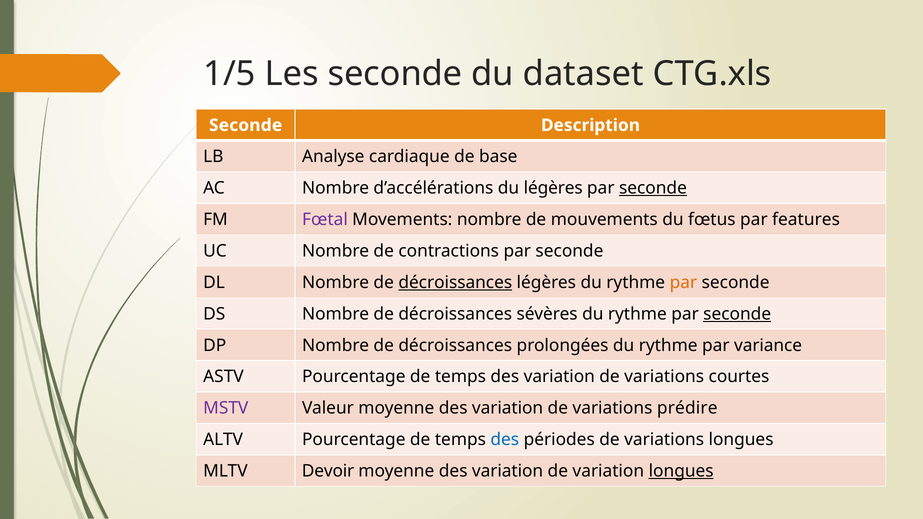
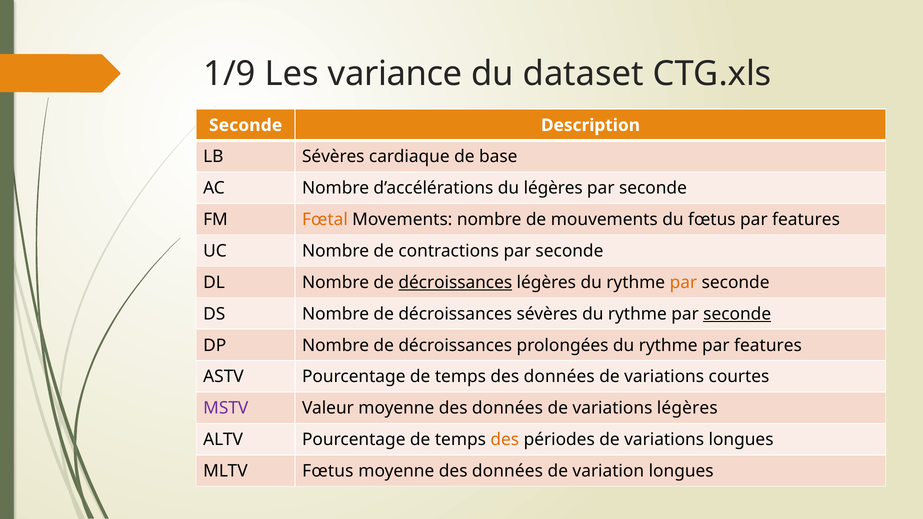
1/5: 1/5 -> 1/9 (229, 74)
Les seconde: seconde -> variance (395, 74)
LB Analyse: Analyse -> Sévères (333, 157)
seconde underline: present -> none (653, 188)
Fœtal colour: purple -> orange (325, 220)
rythme par variance: variance -> features (768, 345)
temps des variation: variation -> données (559, 377)
Valeur moyenne des variation: variation -> données (507, 408)
variations prédire: prédire -> légères (687, 408)
des colour: blue -> orange (505, 440)
MLTV Devoir: Devoir -> Fœtus (328, 471)
variation: variation -> données (507, 471)
longues underline: present -> none (681, 471)
